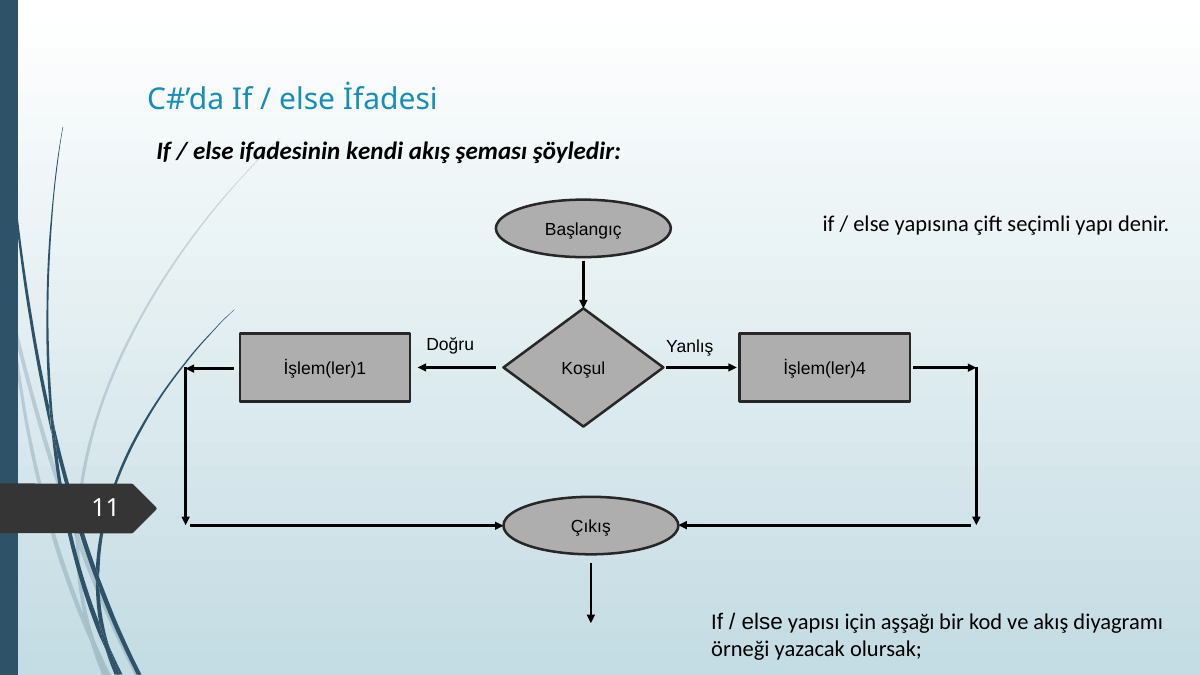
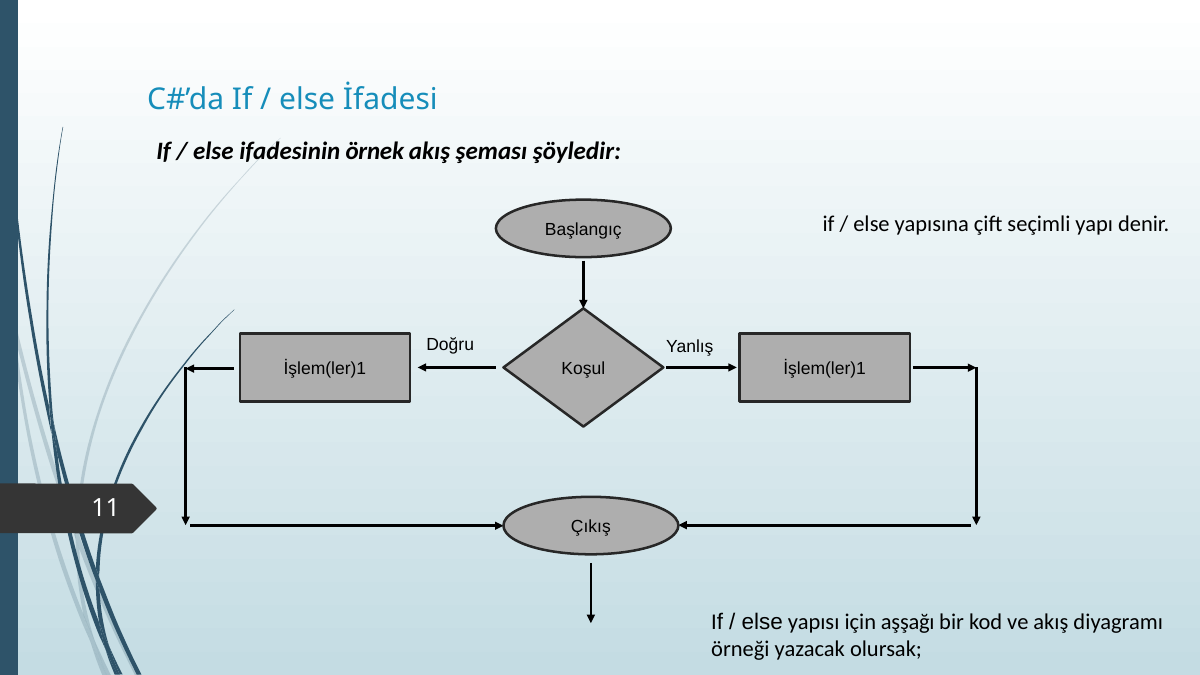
kendi: kendi -> örnek (375, 151)
Koşul İşlem(ler)4: İşlem(ler)4 -> İşlem(ler)1 (825, 369)
